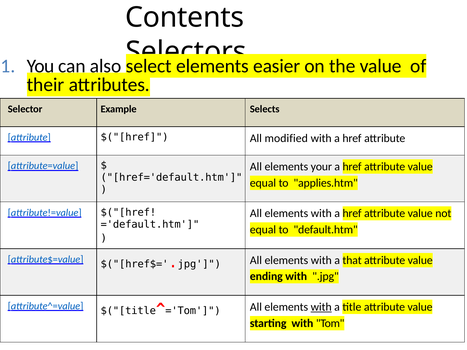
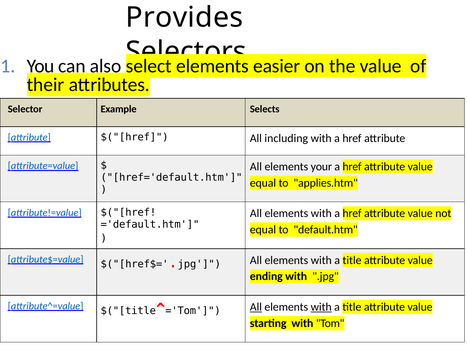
Contents: Contents -> Provides (184, 17)
modified: modified -> including (286, 138)
that: that -> title (352, 260)
All underline: none -> present (256, 307)
